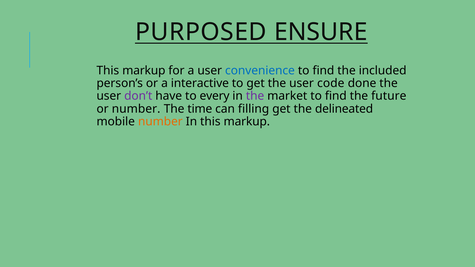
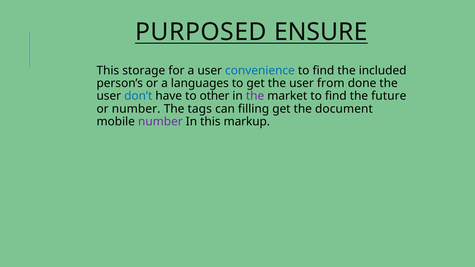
markup: markup -> storage (144, 70)
interactive: interactive -> languages (200, 83)
code: code -> from (331, 83)
don’t colour: purple -> blue (138, 96)
every: every -> other (215, 96)
time: time -> tags (200, 109)
delineated: delineated -> document (344, 109)
number colour: orange -> purple (160, 122)
